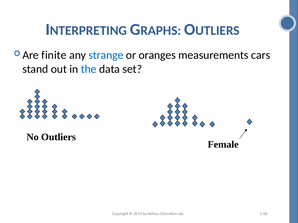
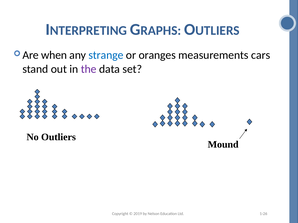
finite: finite -> when (54, 55)
the colour: blue -> purple (89, 69)
Female: Female -> Mound (223, 145)
